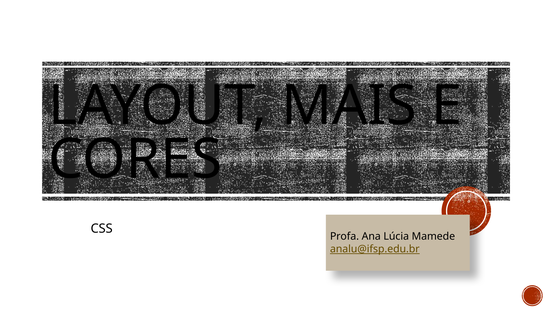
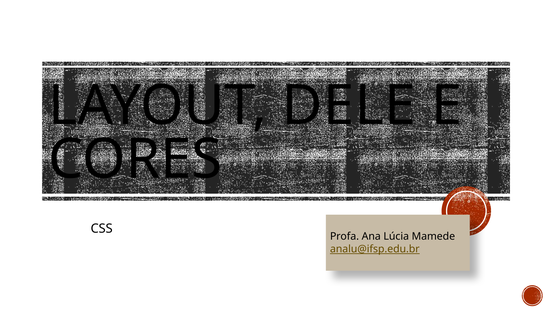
MAIS: MAIS -> DELE (349, 106)
